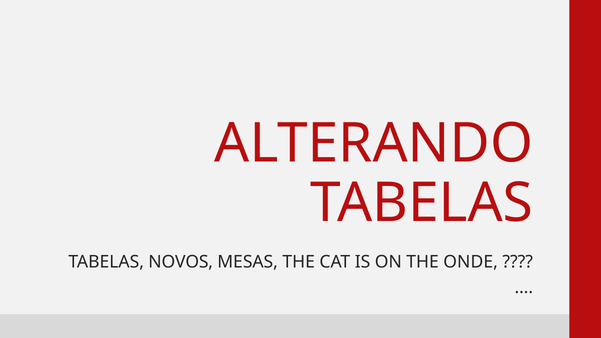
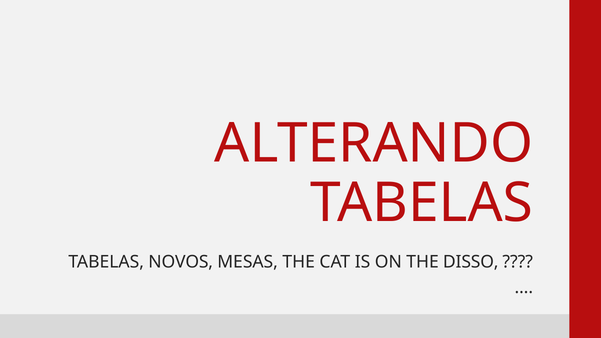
ONDE: ONDE -> DISSO (471, 262)
